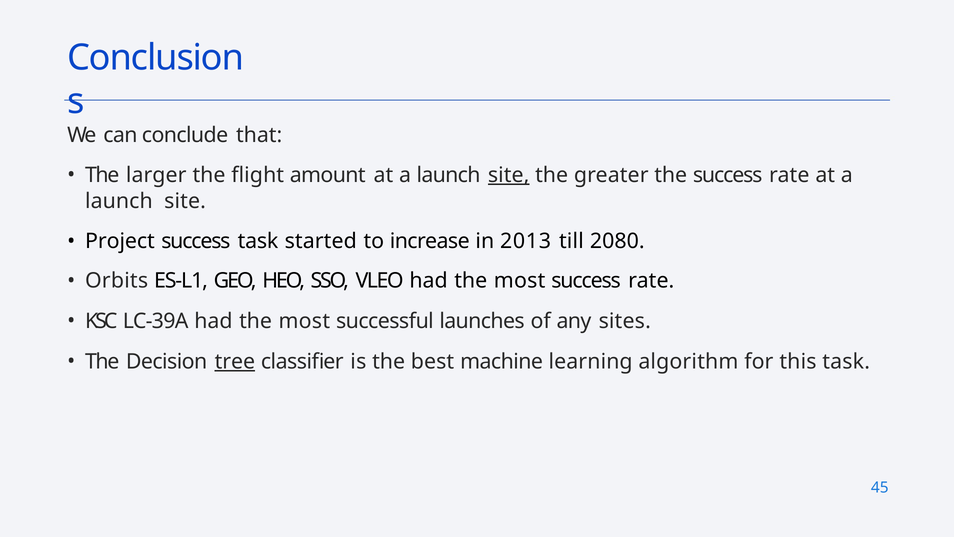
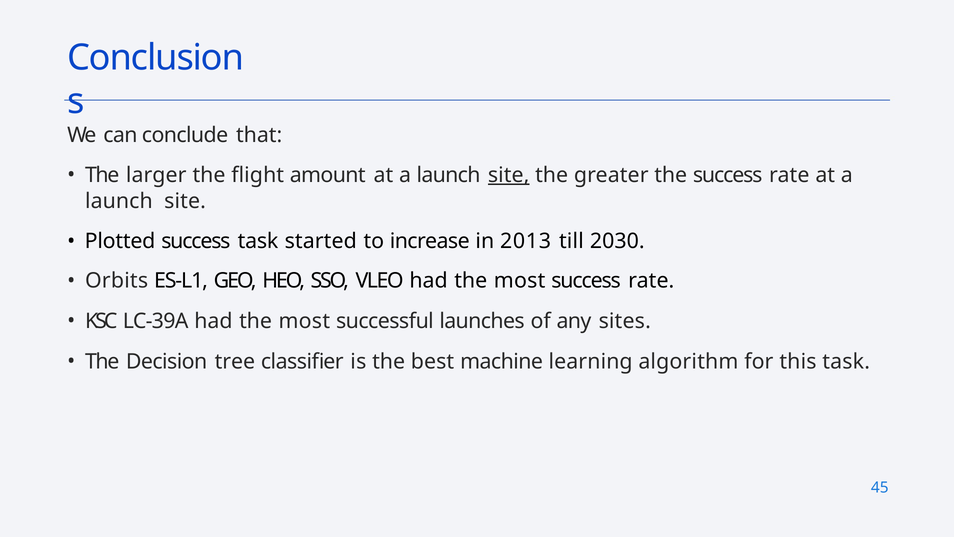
Project: Project -> Plotted (120, 241)
2080: 2080 -> 2030 (617, 241)
tree underline: present -> none (235, 361)
